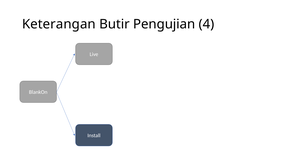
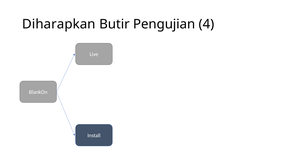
Keterangan: Keterangan -> Diharapkan (59, 24)
